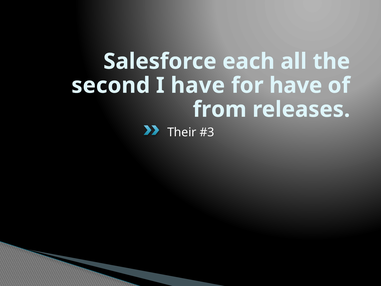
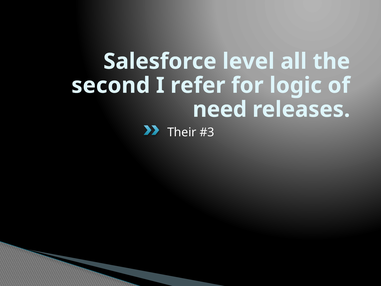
each: each -> level (249, 61)
I have: have -> refer (198, 85)
for have: have -> logic (296, 85)
from: from -> need (220, 109)
